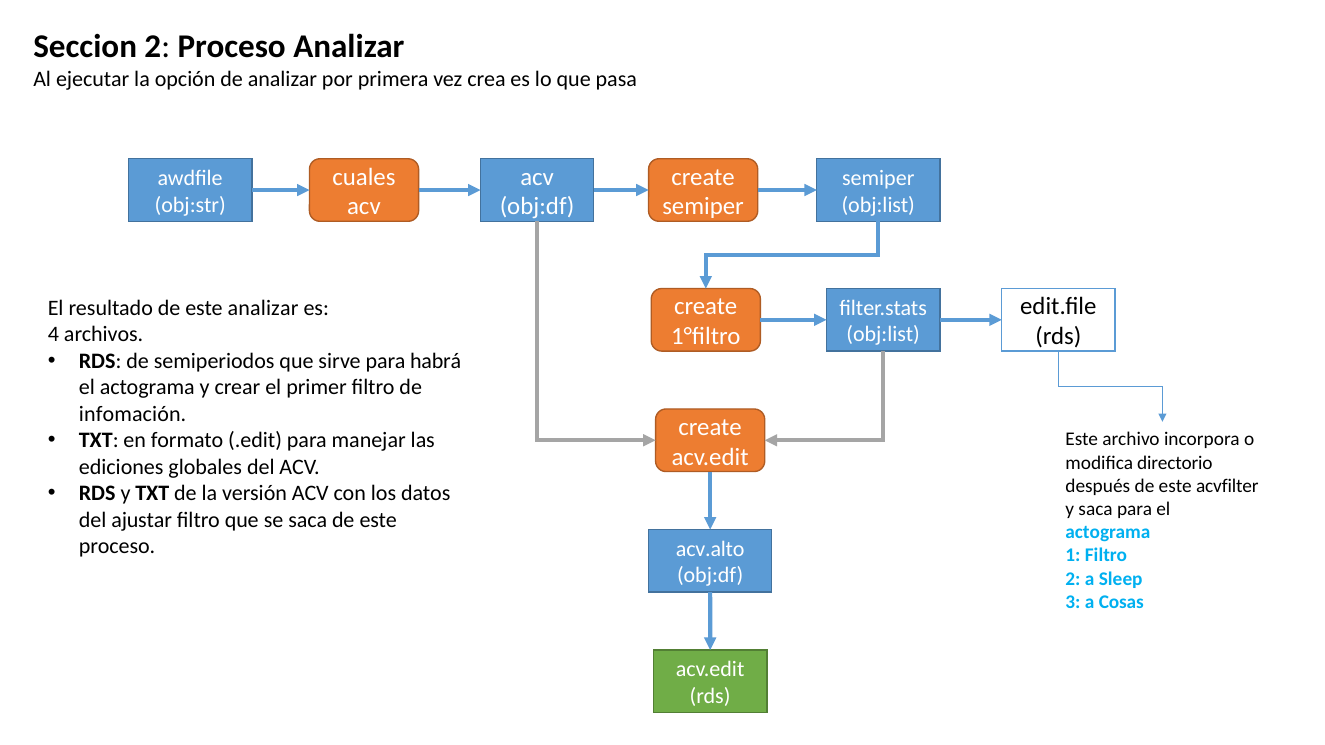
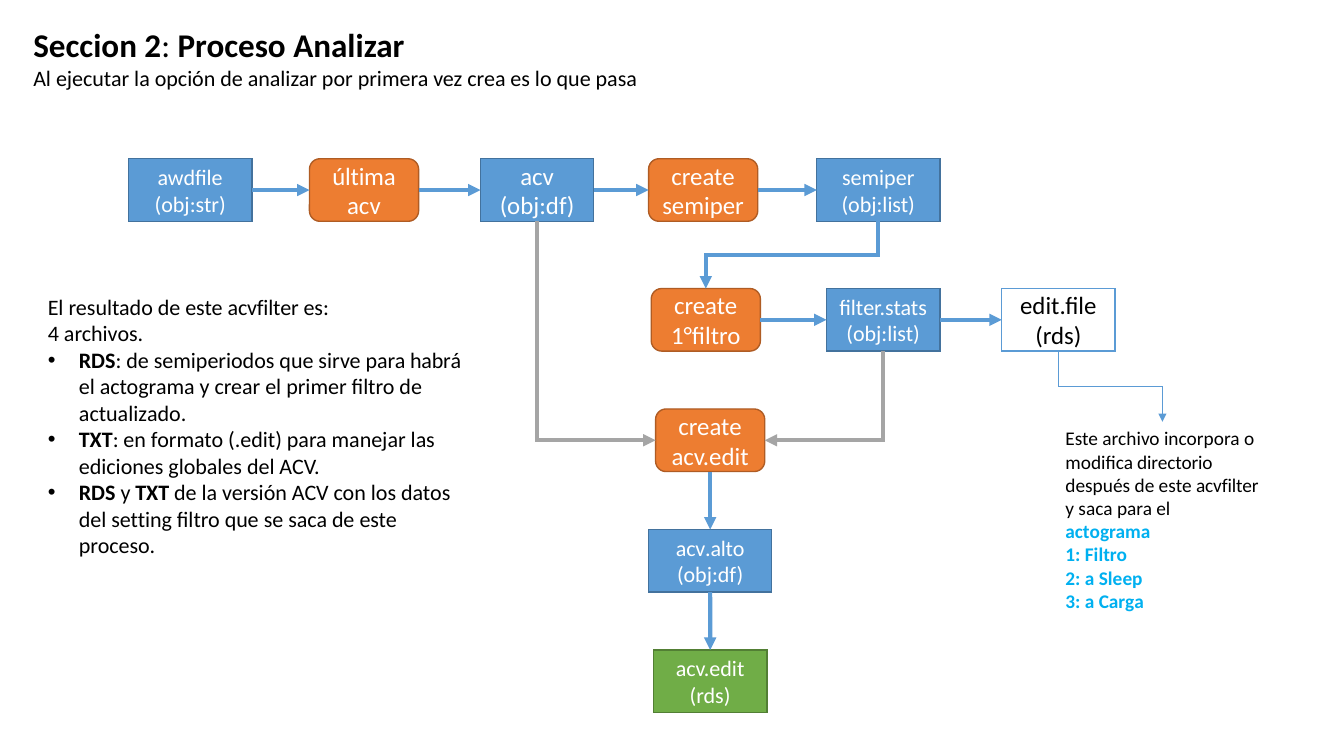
cuales: cuales -> última (364, 177)
resultado de este analizar: analizar -> acvfilter (263, 308)
infomación: infomación -> actualizado (133, 414)
ajustar: ajustar -> setting (142, 520)
Cosas: Cosas -> Carga (1121, 602)
